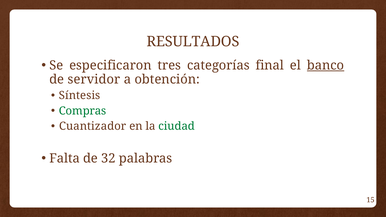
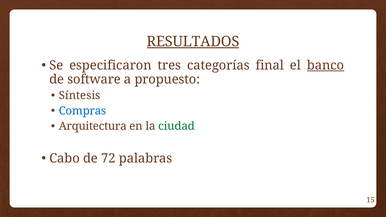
RESULTADOS underline: none -> present (193, 42)
servidor: servidor -> software (94, 79)
obtención: obtención -> propuesto (167, 79)
Compras colour: green -> blue (83, 111)
Cuantizador: Cuantizador -> Arquitectura (93, 126)
Falta: Falta -> Cabo (65, 159)
32: 32 -> 72 (108, 159)
